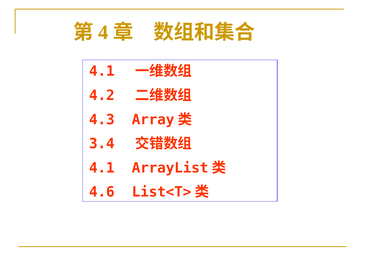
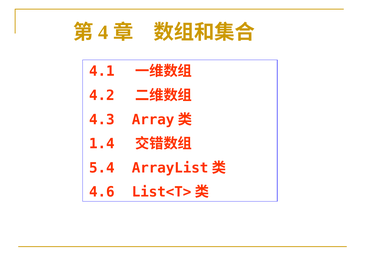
3.4: 3.4 -> 1.4 (102, 144)
4.1: 4.1 -> 5.4 (102, 168)
